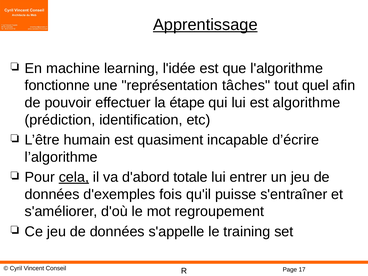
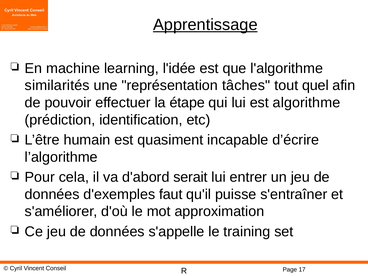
fonctionne: fonctionne -> similarités (57, 85)
cela underline: present -> none (74, 177)
totale: totale -> serait (191, 177)
fois: fois -> faut (171, 194)
regroupement: regroupement -> approximation (219, 211)
